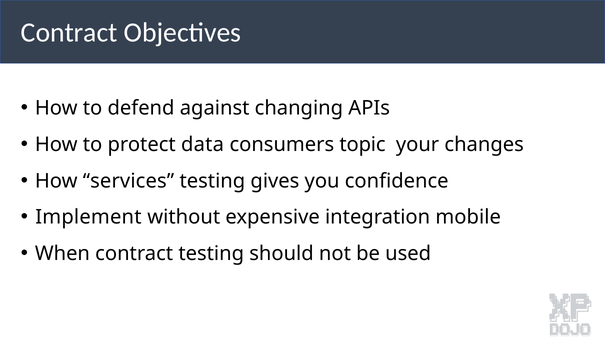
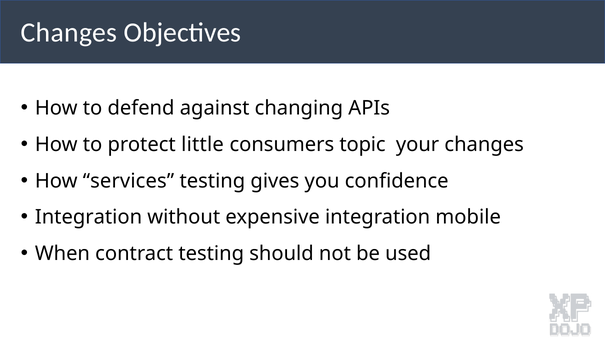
Contract: Contract -> Changes (69, 33)
data: data -> little (203, 144)
Implement: Implement -> Integration (89, 217)
